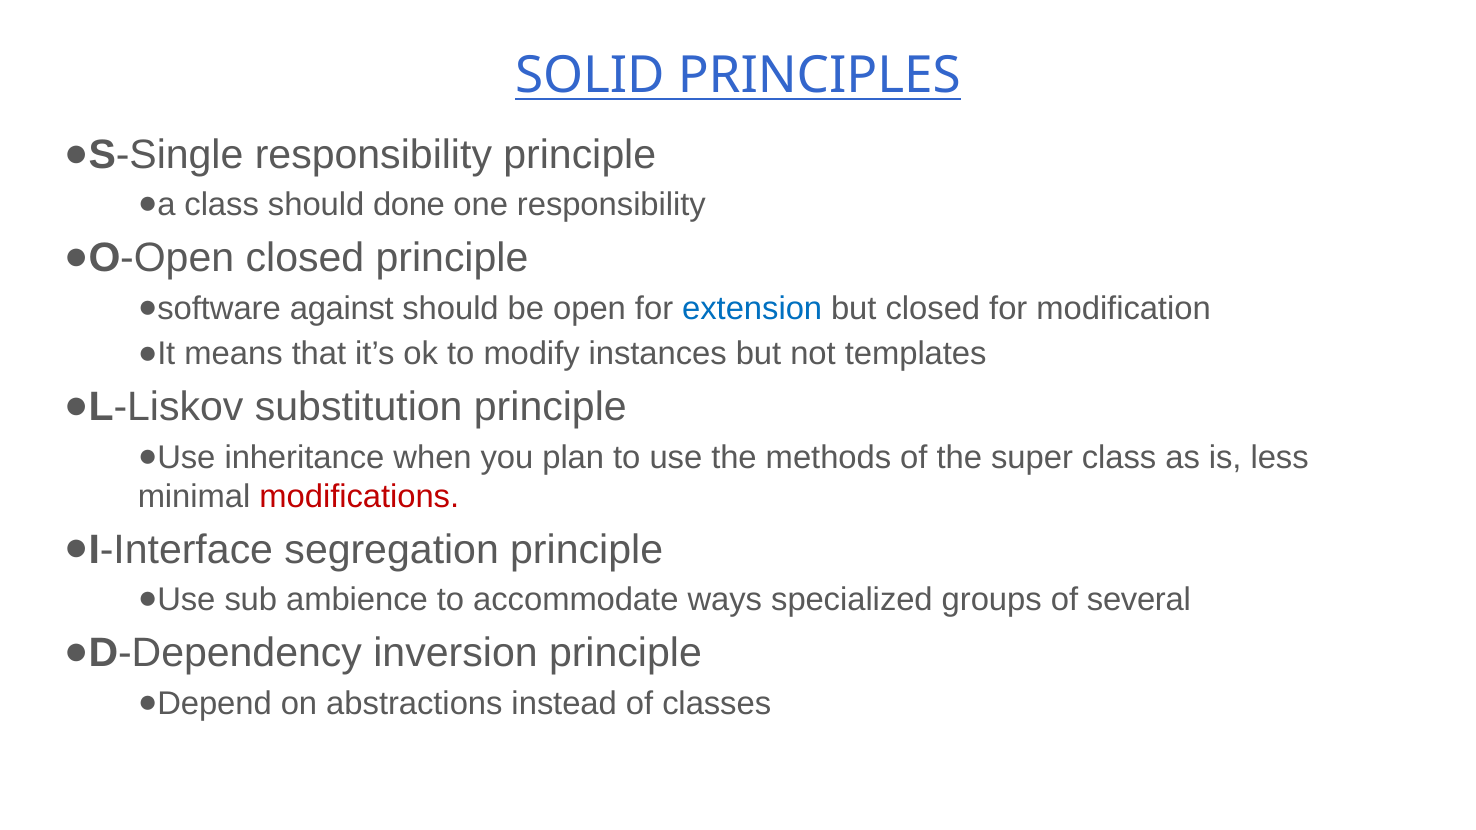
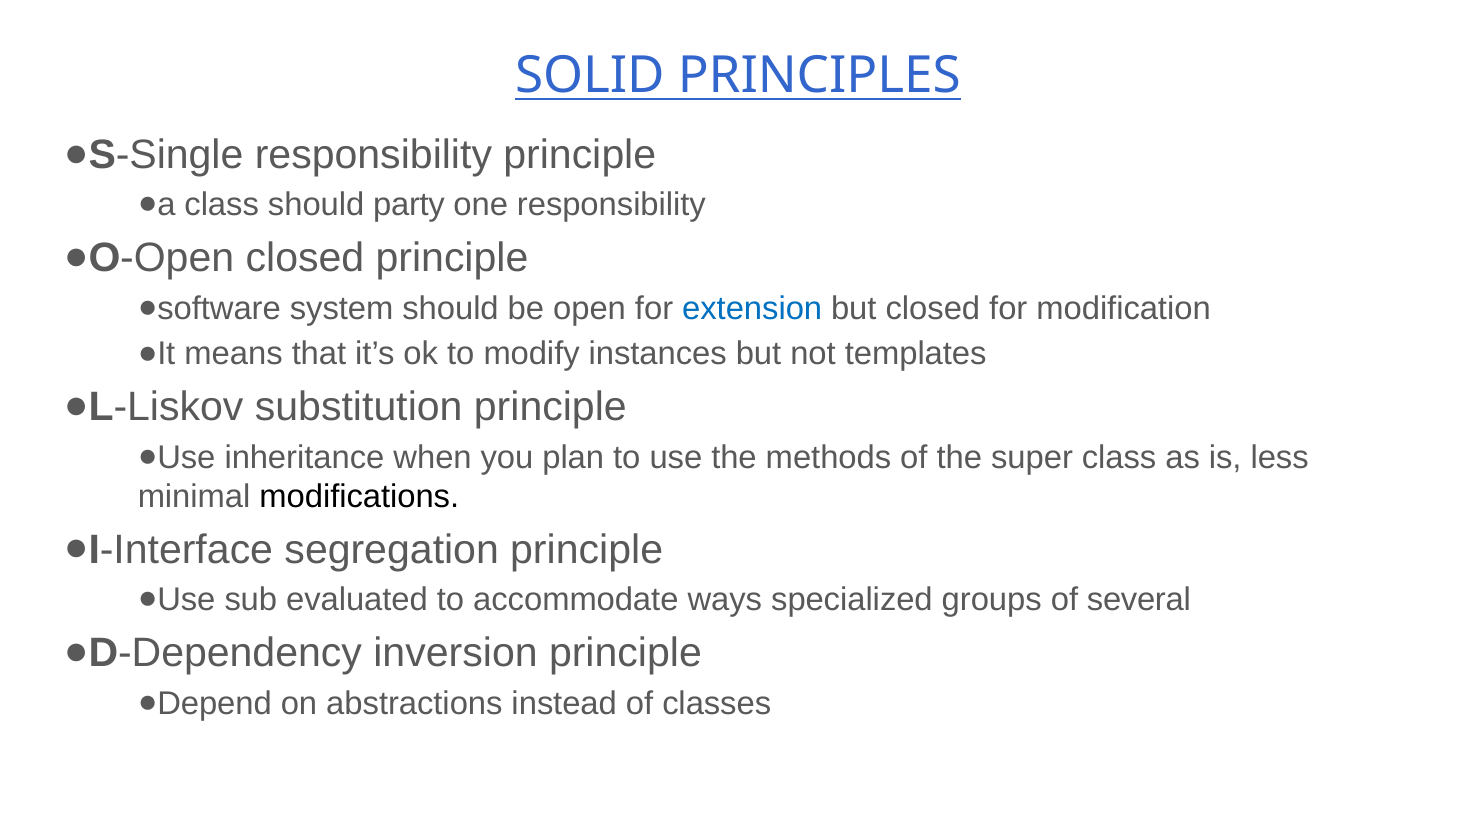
done: done -> party (409, 205)
against: against -> system (342, 308)
modifications colour: red -> black (359, 497)
ambience: ambience -> evaluated (357, 600)
